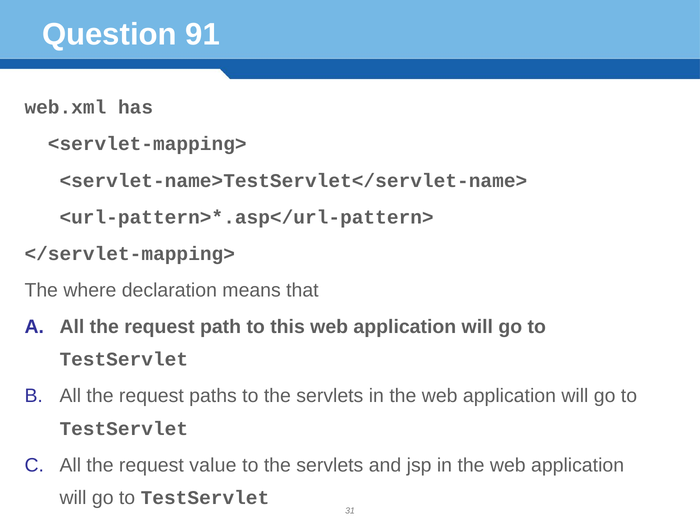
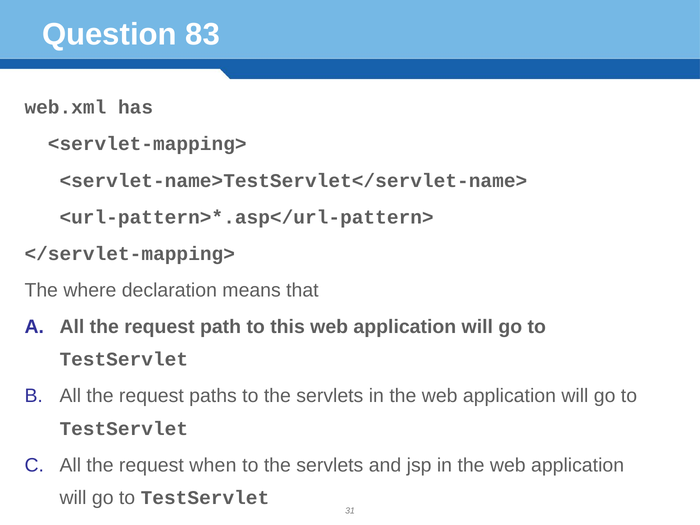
91: 91 -> 83 (203, 34)
value: value -> when (213, 465)
